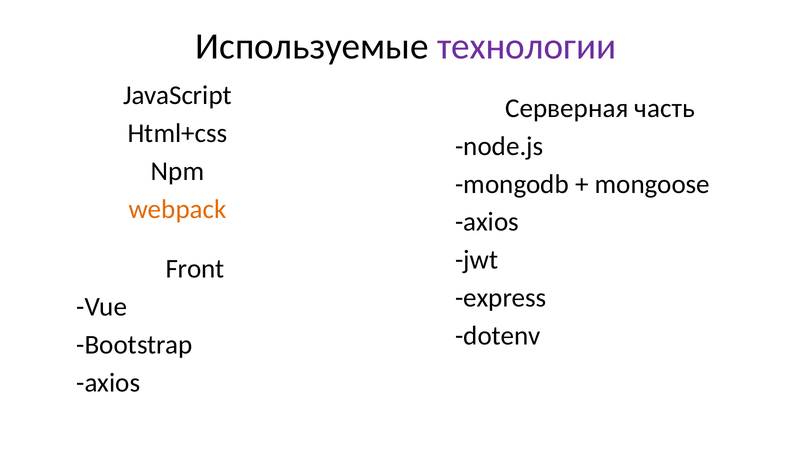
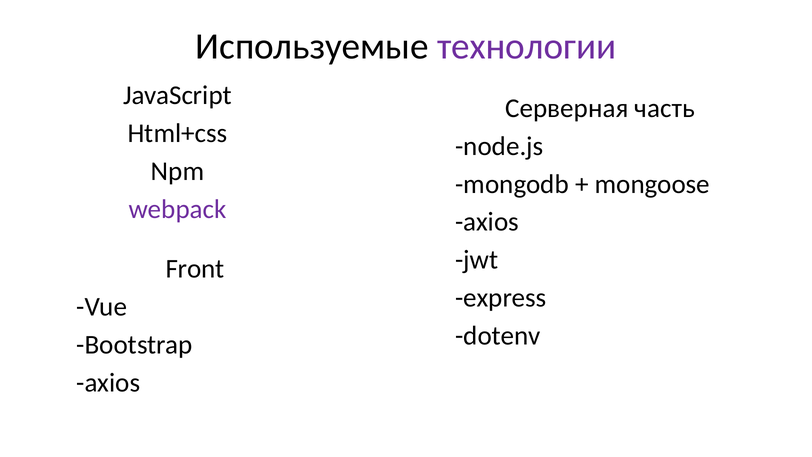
webpack colour: orange -> purple (177, 209)
